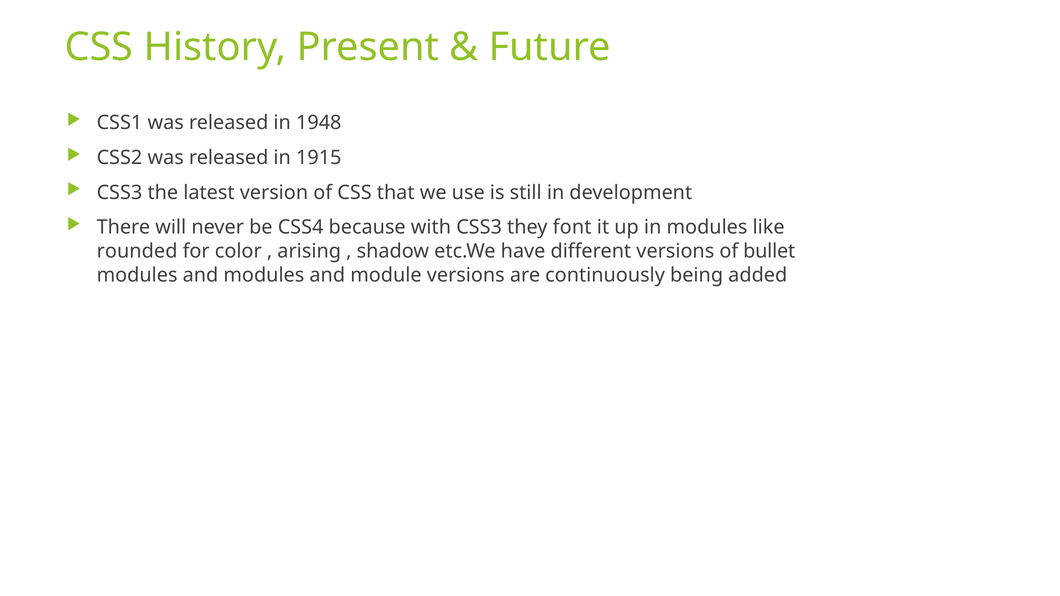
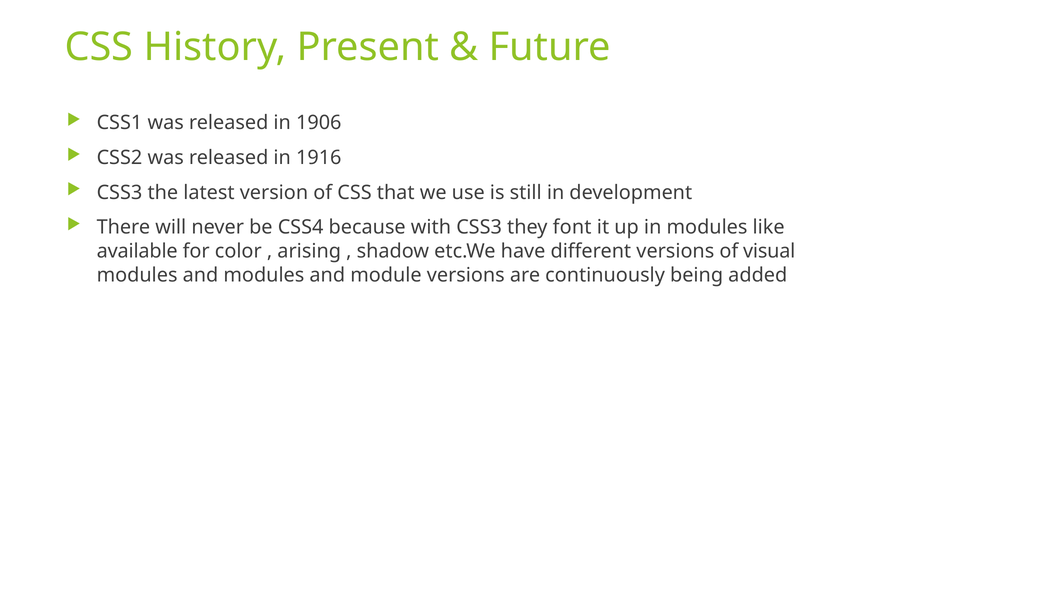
1948: 1948 -> 1906 (319, 123)
1915: 1915 -> 1916 (319, 158)
rounded: rounded -> available (137, 251)
bullet: bullet -> visual (769, 251)
